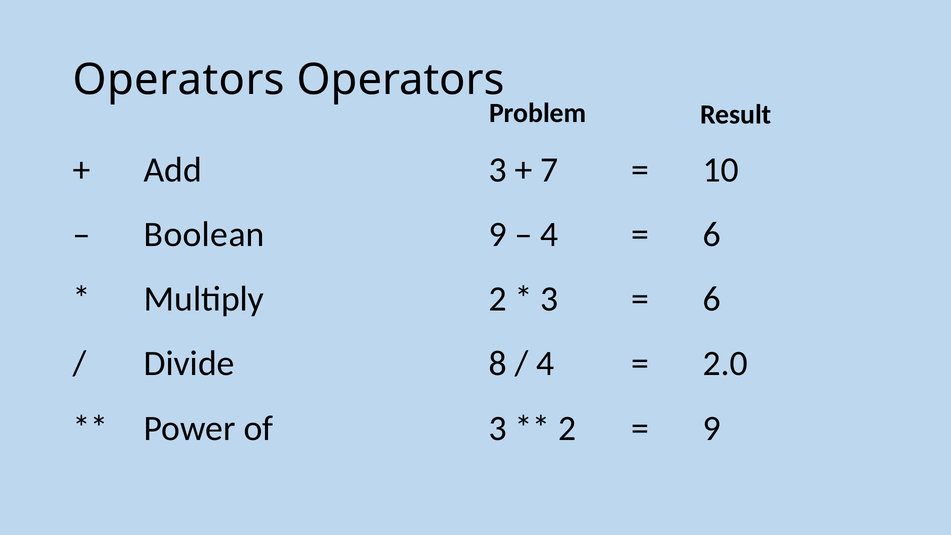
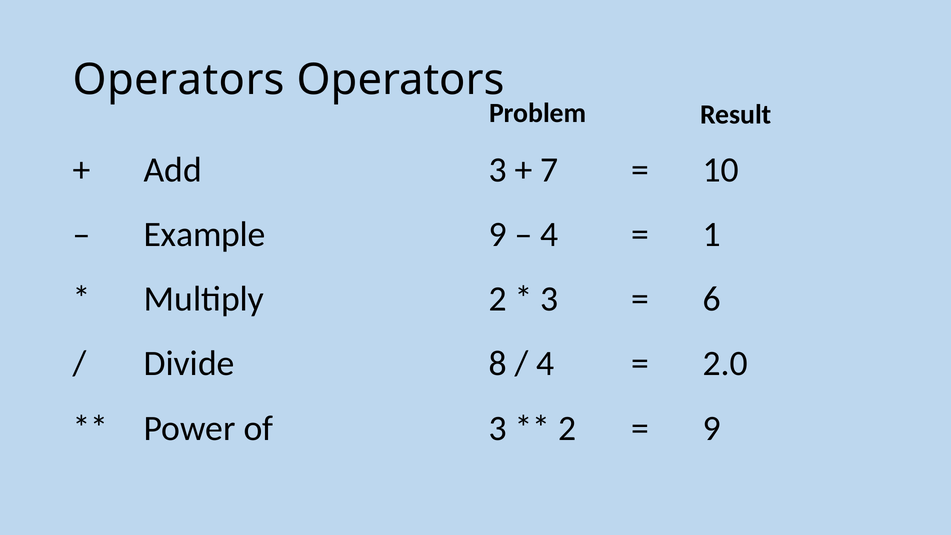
Boolean: Boolean -> Example (205, 234)
6: 6 -> 1 (712, 234)
